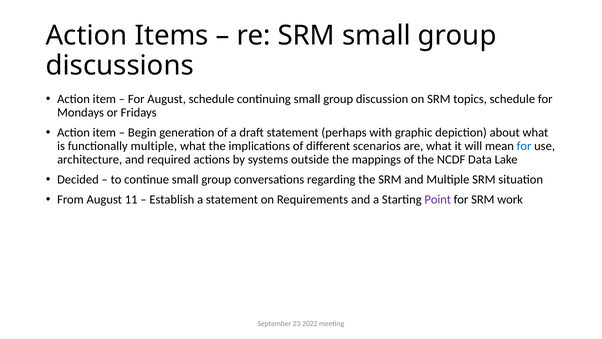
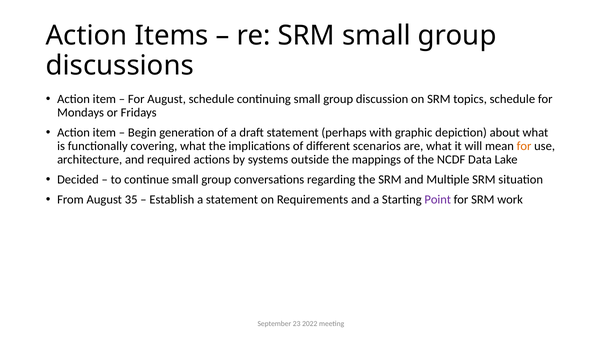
functionally multiple: multiple -> covering (154, 146)
for colour: blue -> orange (524, 146)
11: 11 -> 35 (131, 199)
